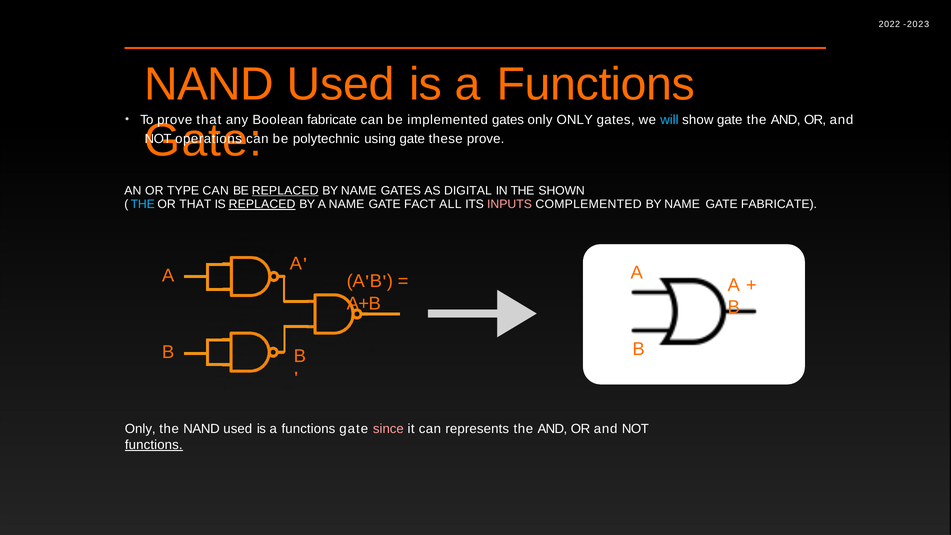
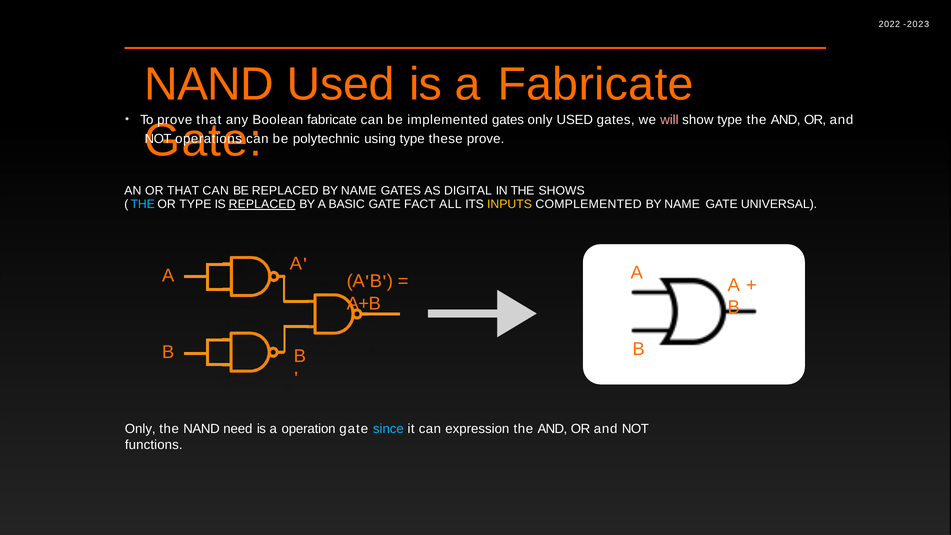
Functions: Functions -> Fabricate (596, 84)
only ONLY: ONLY -> USED (575, 120)
will colour: light blue -> pink (669, 120)
show gate: gate -> type (730, 120)
using gate: gate -> type (412, 139)
OR TYPE: TYPE -> THAT (183, 190)
REPLACED underline: present -> none (285, 190)
SHOWN: SHOWN -> SHOWS (562, 190)
OR THAT: THAT -> TYPE (195, 204)
A NAME: NAME -> BASIC (347, 204)
INPUTS colour: pink -> yellow (509, 204)
GATE FABRICATE: FABRICATE -> UNIVERSAL (779, 204)
the NAND used: used -> need (238, 429)
functions: functions -> operation (309, 429)
since colour: pink -> light blue (388, 429)
represents: represents -> expression (477, 429)
functions underline: present -> none (154, 445)
